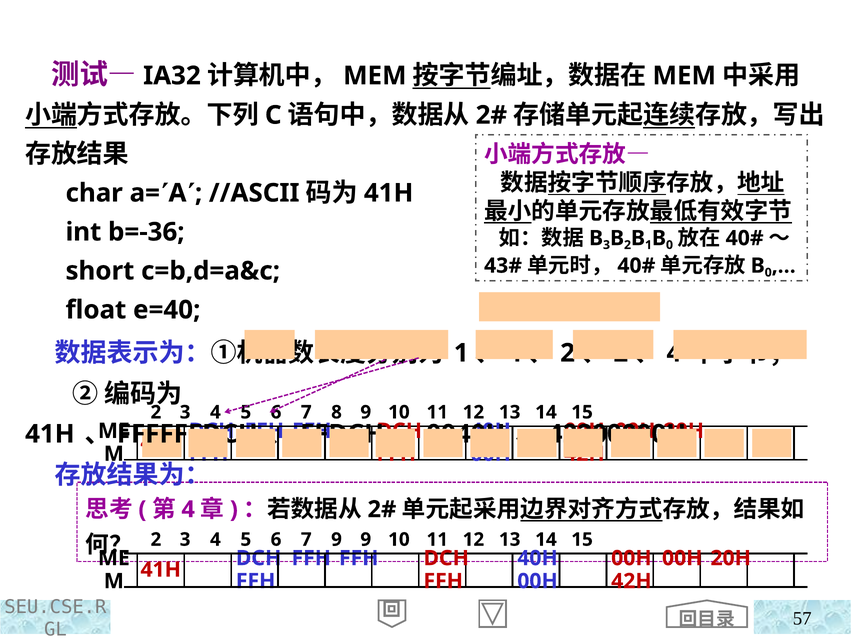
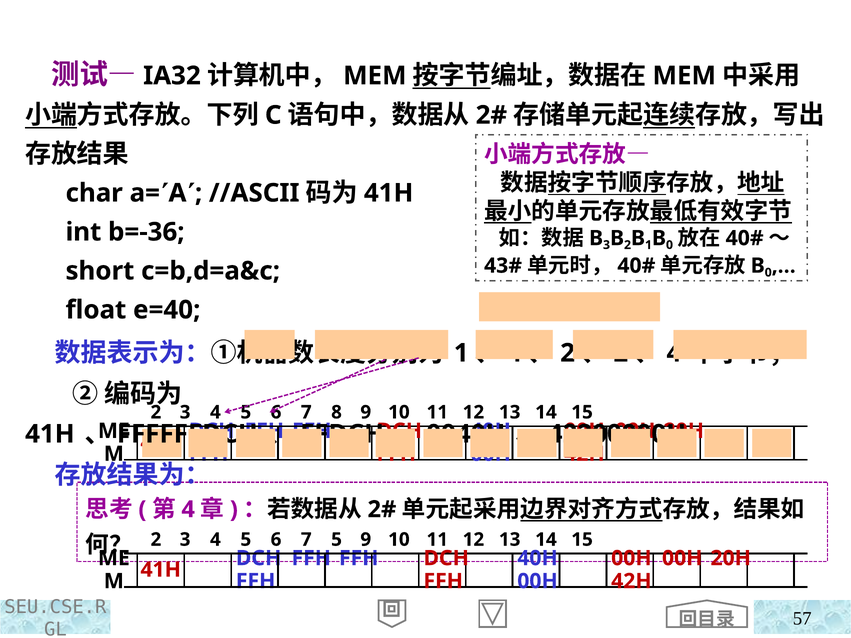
7 9: 9 -> 5 (337, 540)
